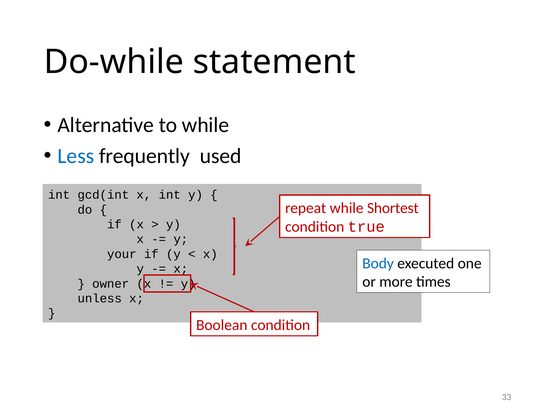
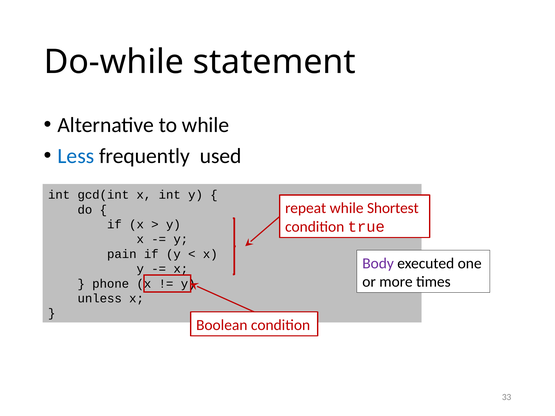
your: your -> pain (122, 254)
Body colour: blue -> purple (378, 263)
owner: owner -> phone (111, 284)
